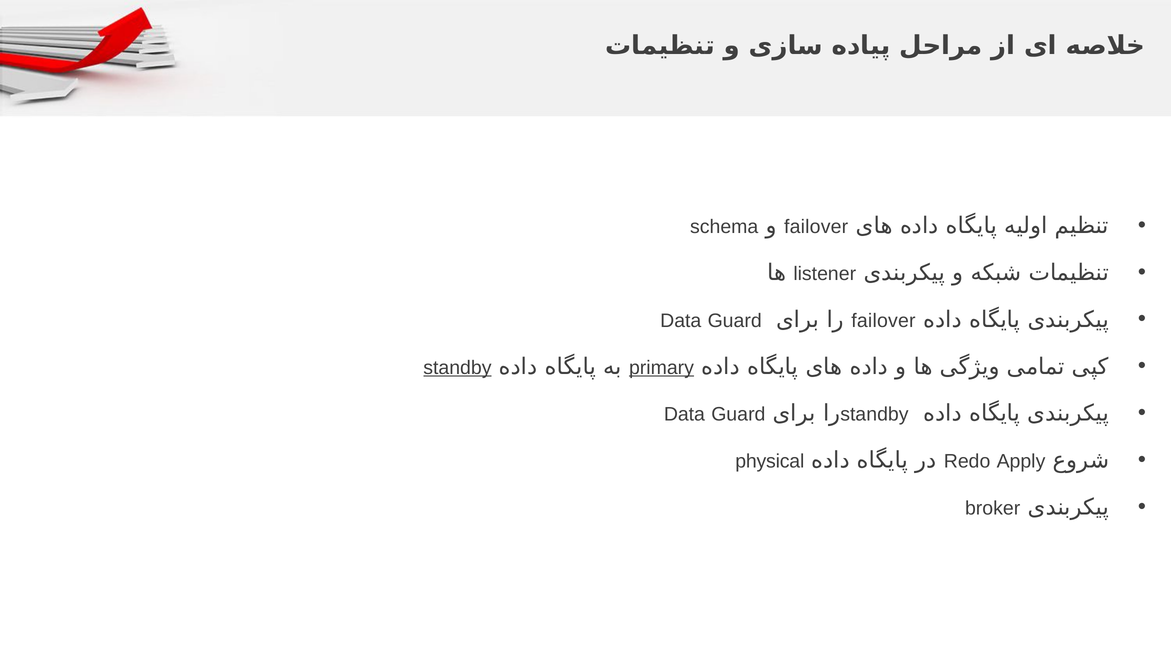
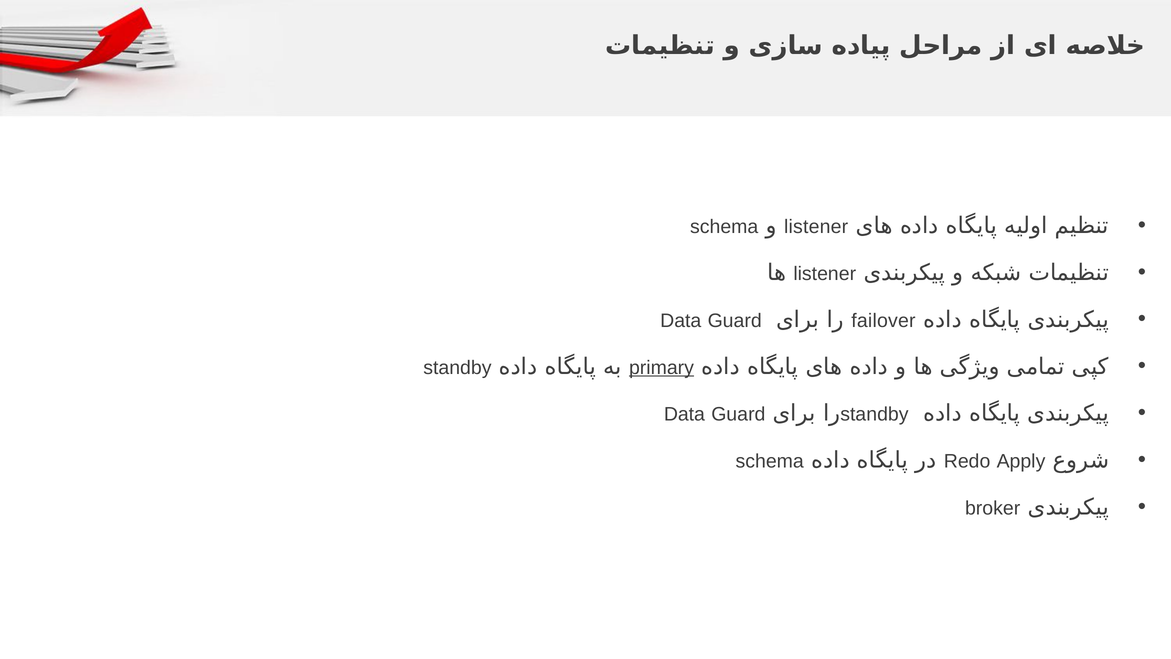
failover: failover -> listener (816, 227)
standby underline: present -> none (457, 367)
physical: physical -> schema (770, 461)
